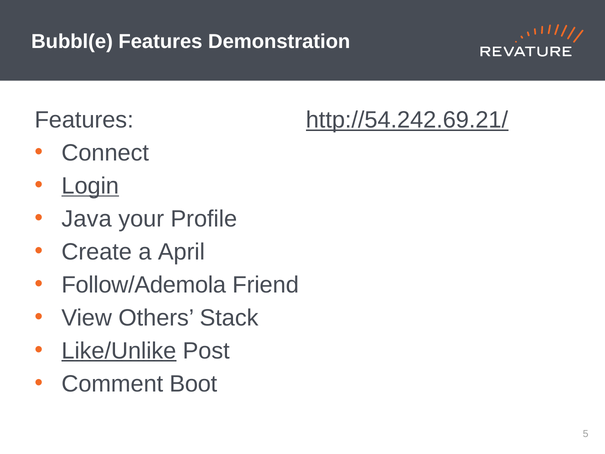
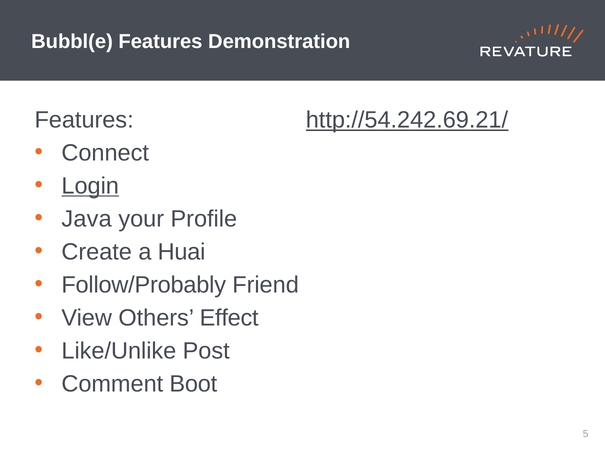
April: April -> Huai (182, 252)
Follow/Ademola: Follow/Ademola -> Follow/Probably (144, 285)
Stack: Stack -> Effect (229, 318)
Like/Unlike underline: present -> none (119, 351)
